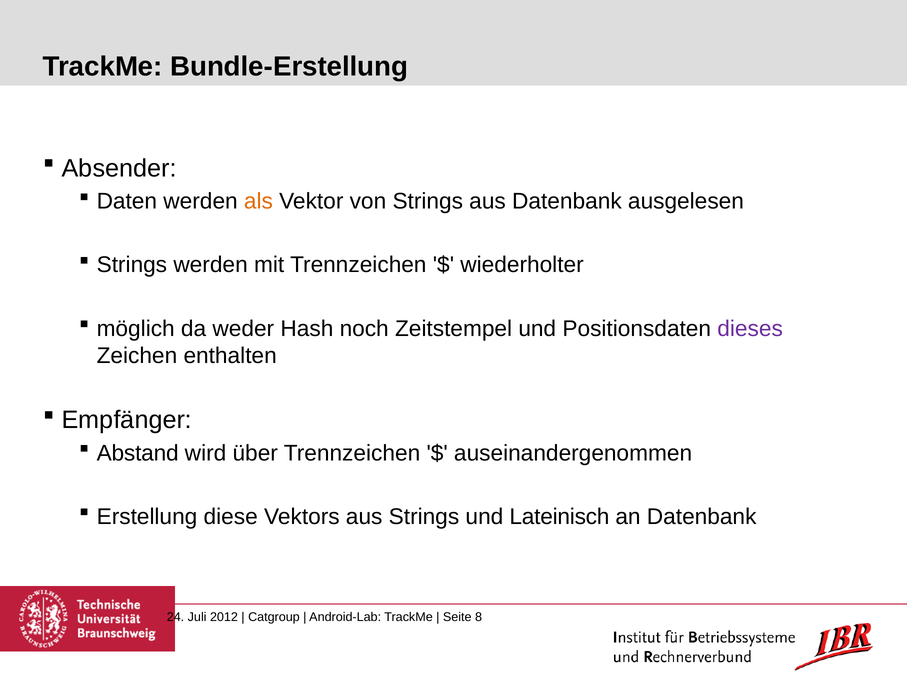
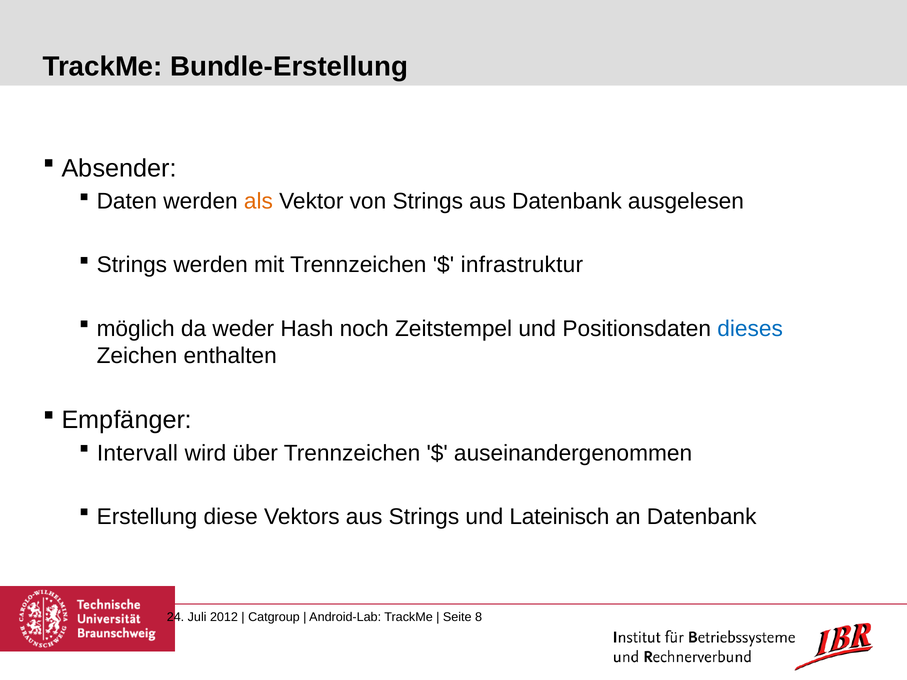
wiederholter: wiederholter -> infrastruktur (522, 265)
dieses colour: purple -> blue (750, 329)
Abstand: Abstand -> Intervall (137, 453)
